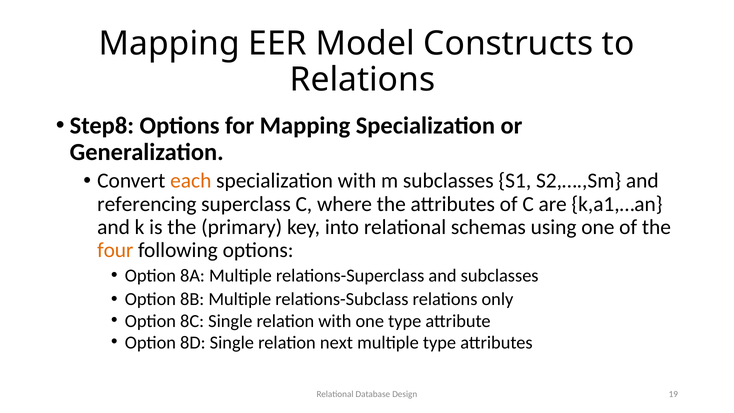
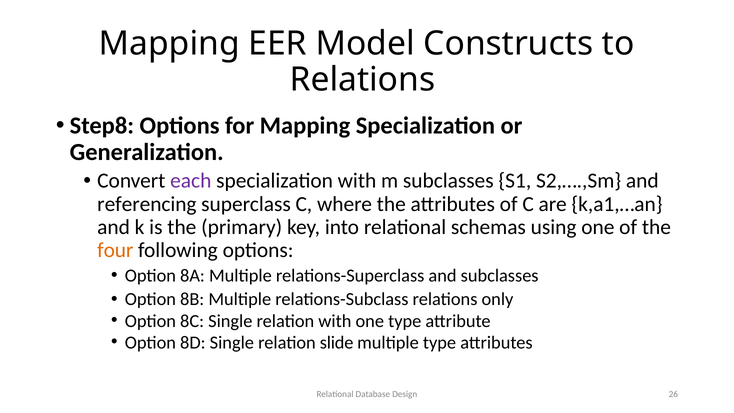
each colour: orange -> purple (191, 181)
next: next -> slide (337, 342)
19: 19 -> 26 (673, 394)
